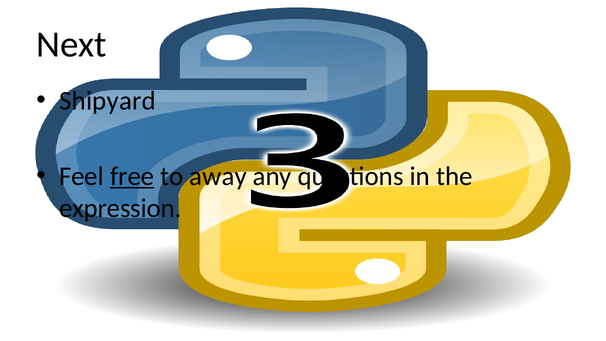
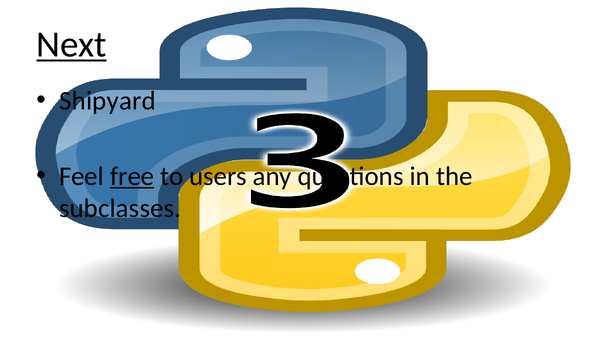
Next underline: none -> present (72, 45)
away: away -> users (218, 176)
expression: expression -> subclasses (120, 208)
